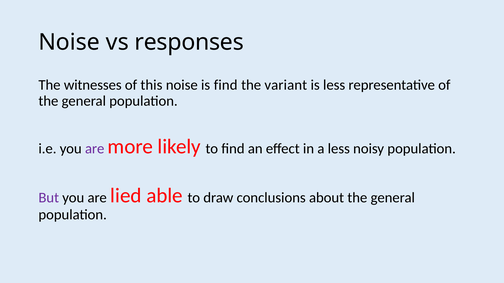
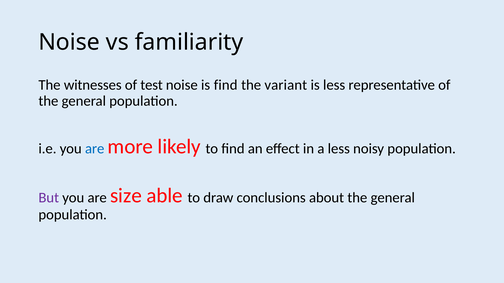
responses: responses -> familiarity (189, 42)
this: this -> test (152, 85)
are colour: purple -> blue (95, 149)
lied: lied -> size (126, 196)
